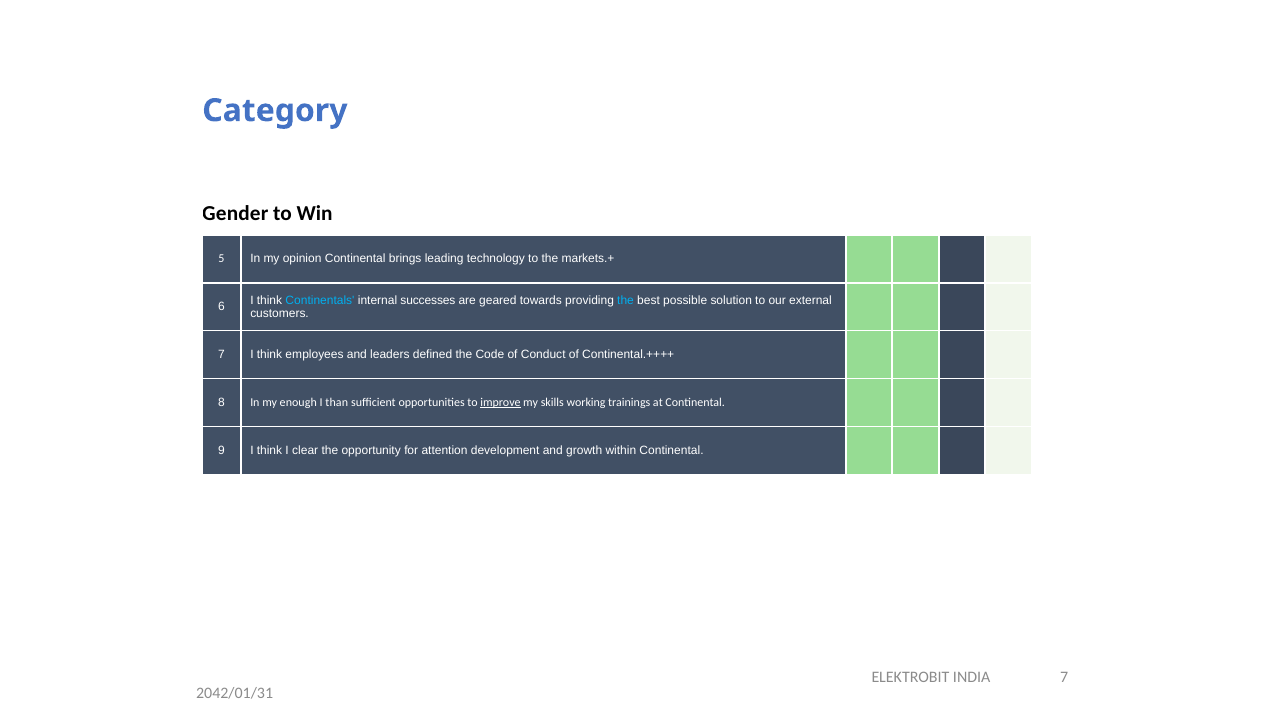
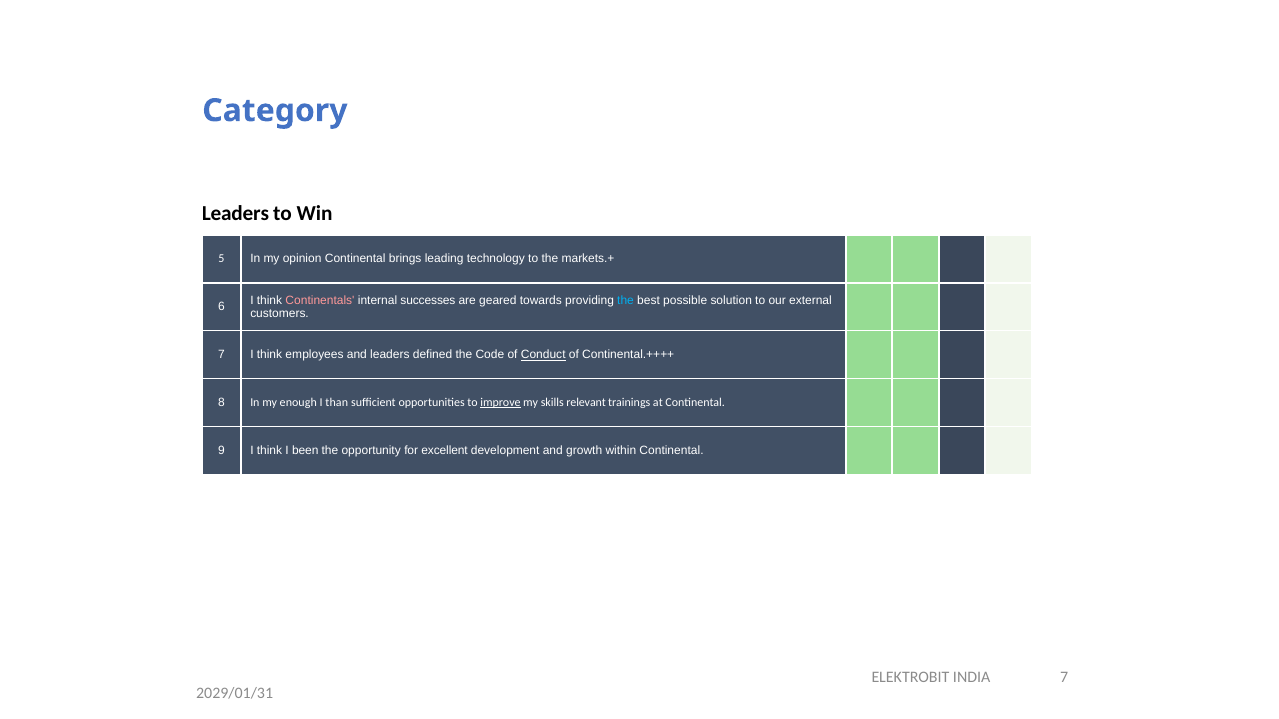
Gender: Gender -> Leaders (235, 214)
Continentals colour: light blue -> pink (320, 300)
Conduct underline: none -> present (543, 355)
working: working -> relevant (586, 403)
clear: clear -> been (305, 451)
attention: attention -> excellent (445, 451)
2042/01/31: 2042/01/31 -> 2029/01/31 (235, 694)
